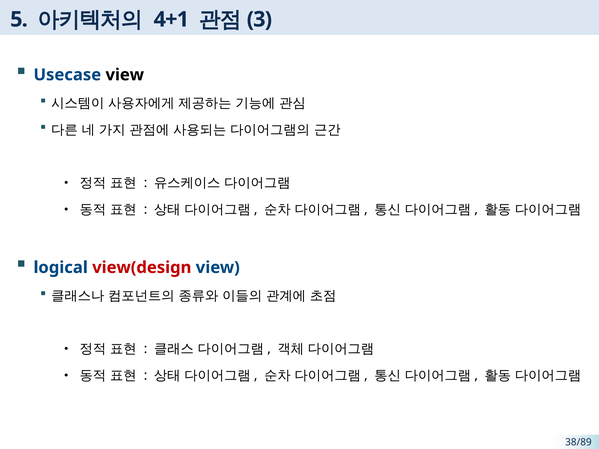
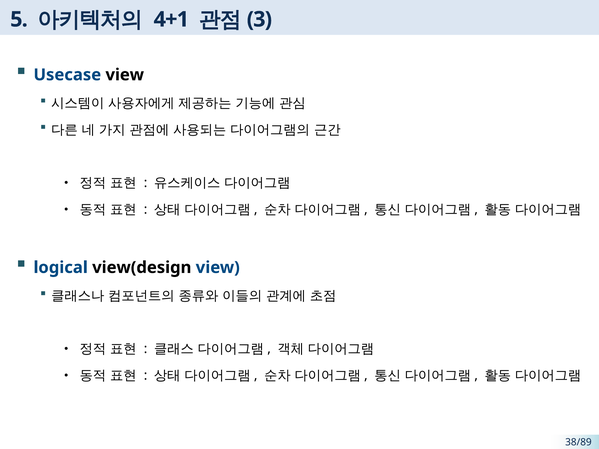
view(design colour: red -> black (142, 268)
